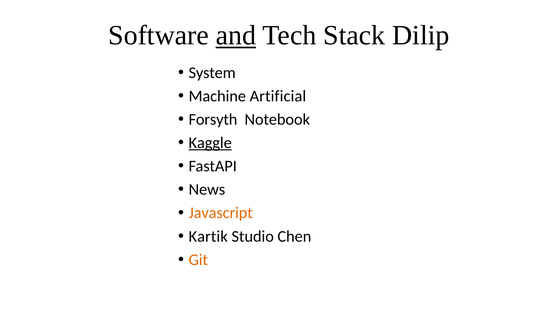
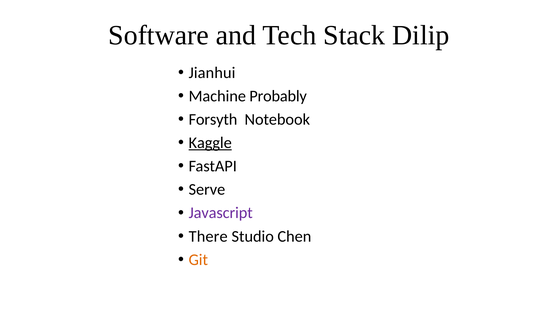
and underline: present -> none (236, 35)
System: System -> Jianhui (212, 73)
Artificial: Artificial -> Probably (278, 96)
News: News -> Serve (207, 189)
Javascript colour: orange -> purple (221, 213)
Kartik: Kartik -> There (208, 236)
